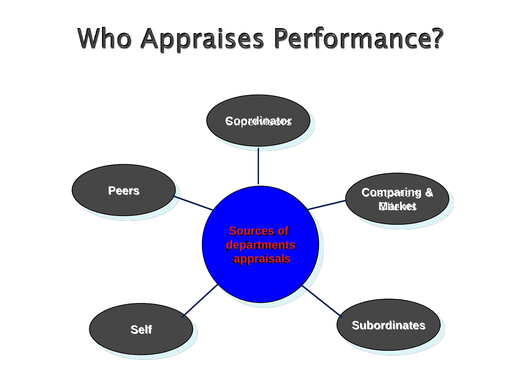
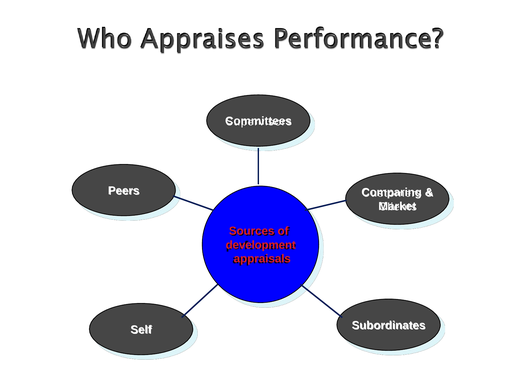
Coordinator: Coordinator -> Committees (258, 121)
departments: departments -> development (261, 245)
